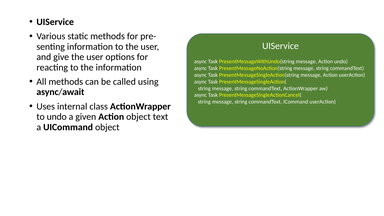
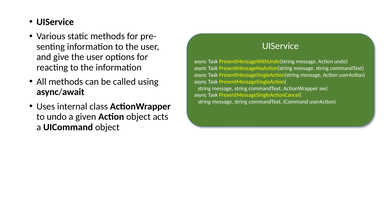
text: text -> acts (161, 117)
